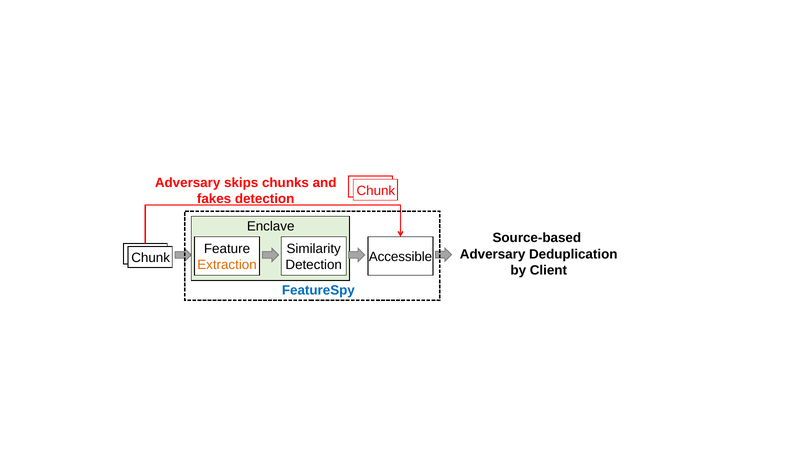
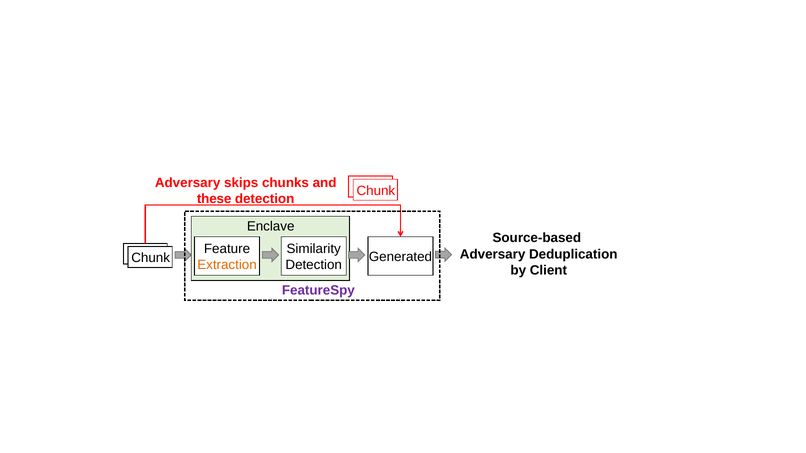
fakes: fakes -> these (214, 199)
Accessible: Accessible -> Generated (400, 257)
FeatureSpy colour: blue -> purple (318, 291)
